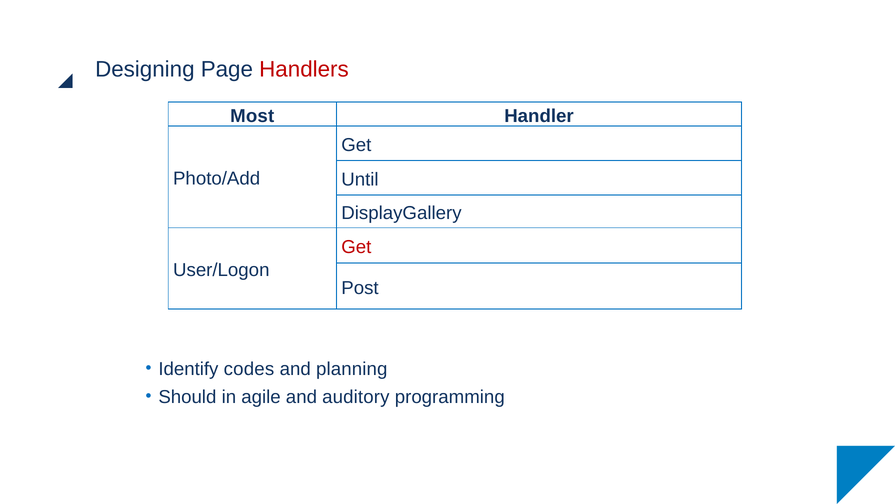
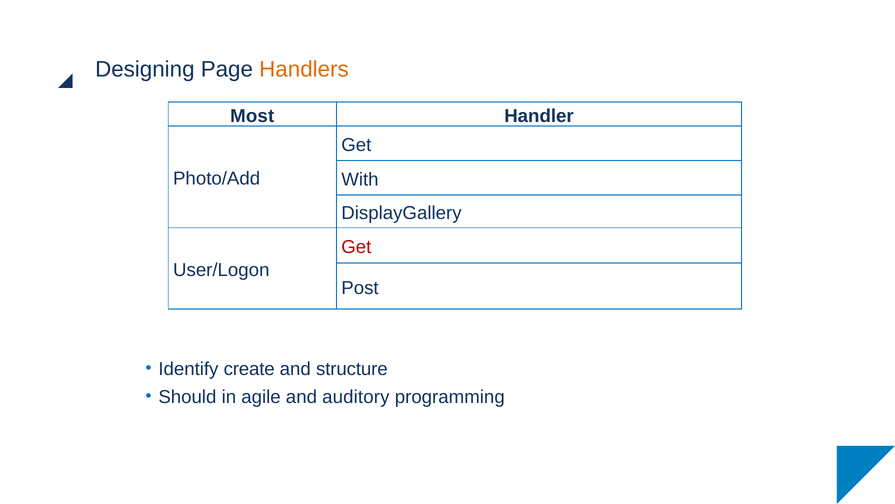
Handlers colour: red -> orange (304, 69)
Until: Until -> With (360, 179)
codes: codes -> create (249, 369)
planning: planning -> structure (352, 369)
